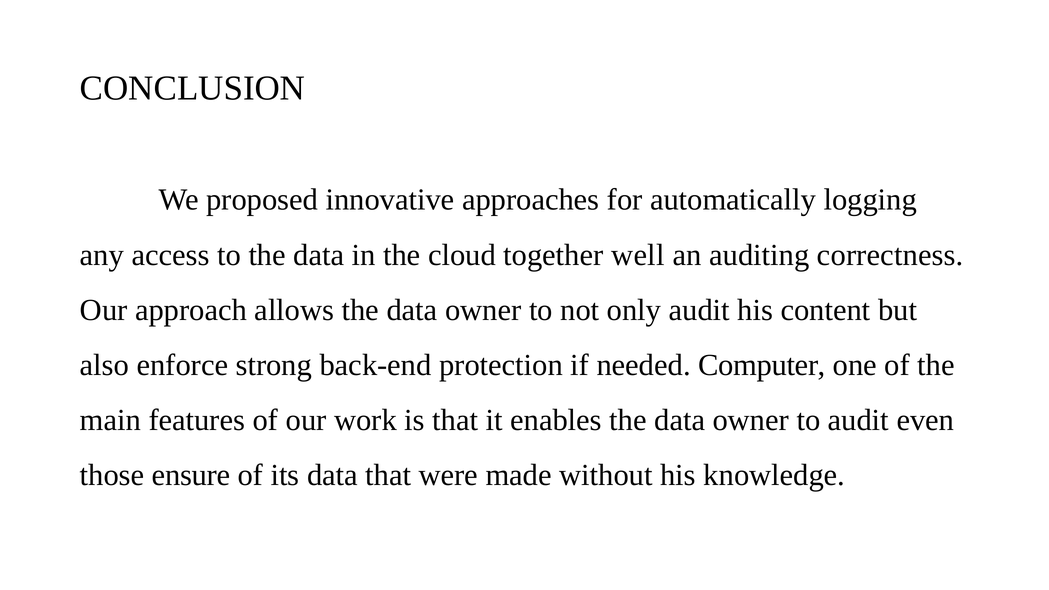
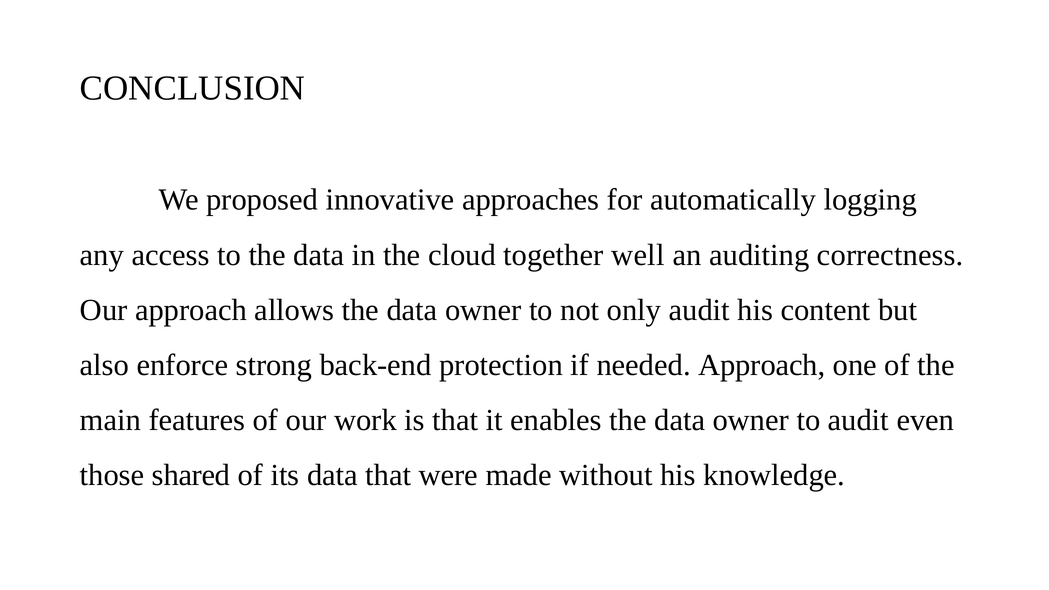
needed Computer: Computer -> Approach (762, 365)
ensure: ensure -> shared (191, 475)
